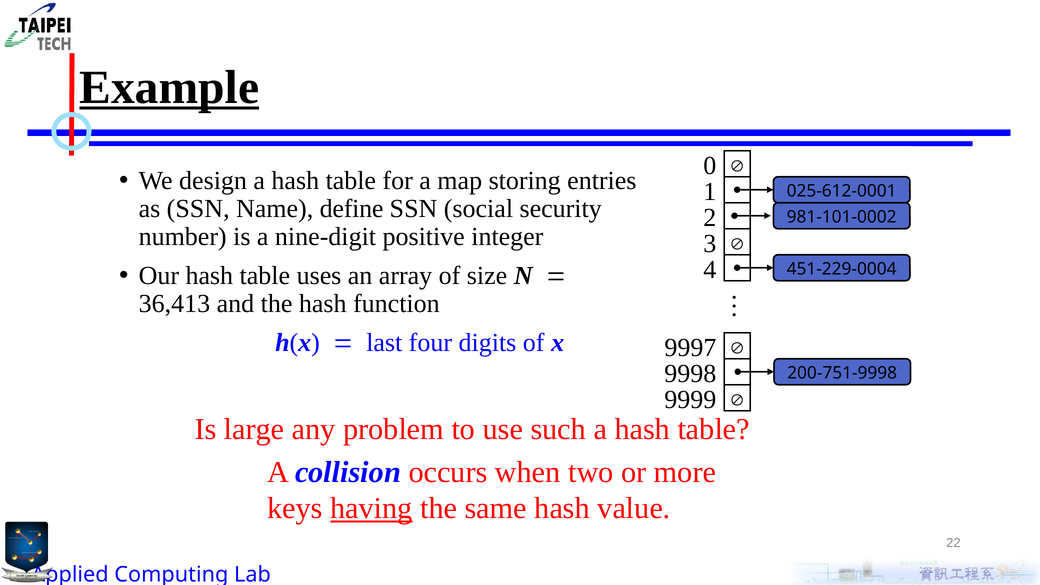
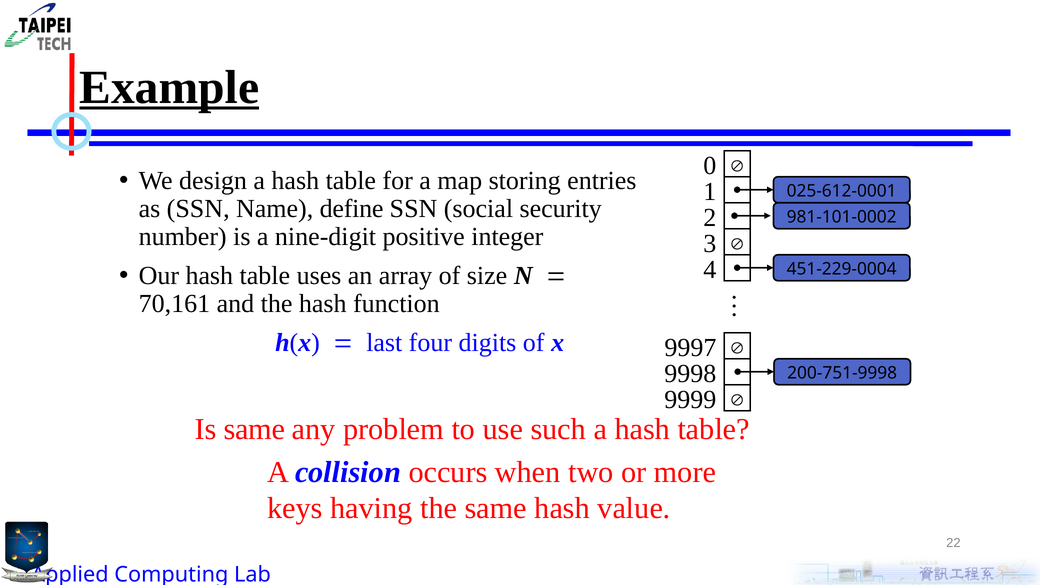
36,413: 36,413 -> 70,161 (174, 304)
Is large: large -> same (254, 429)
having underline: present -> none (371, 508)
